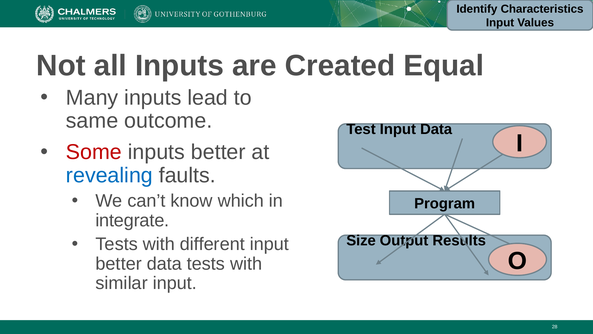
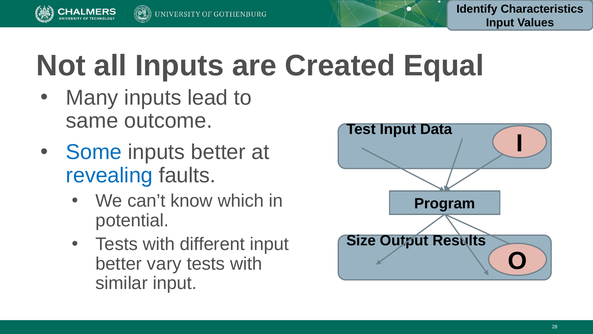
Some colour: red -> blue (94, 152)
integrate: integrate -> potential (132, 220)
better data: data -> vary (164, 263)
